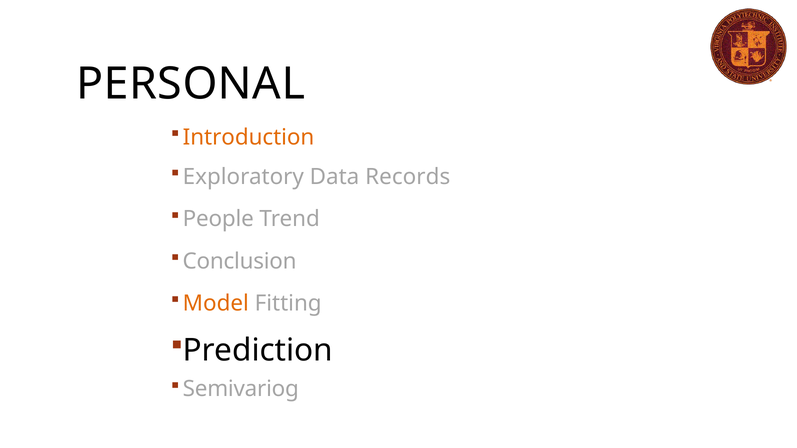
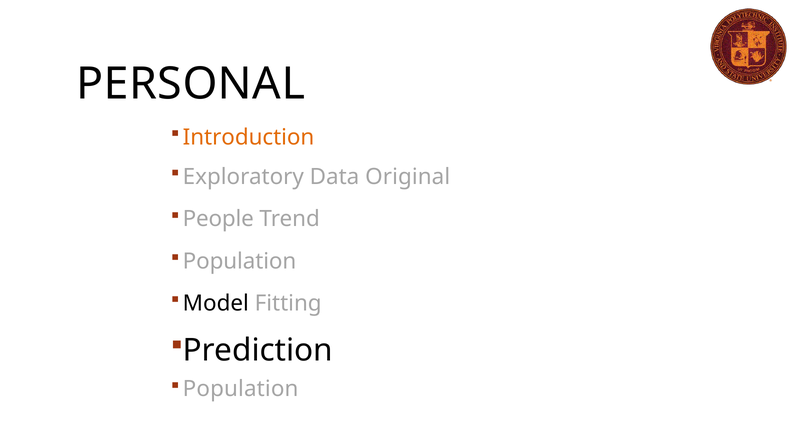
Records: Records -> Original (408, 177)
Conclusion: Conclusion -> Population (240, 261)
Model colour: orange -> black (216, 304)
Semivariog: Semivariog -> Population (241, 389)
